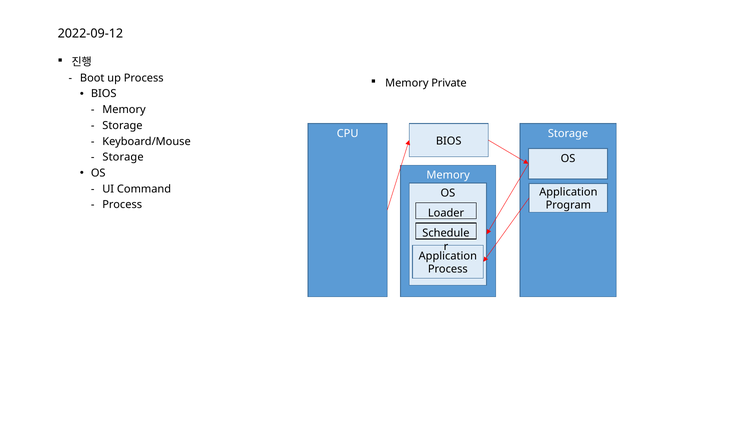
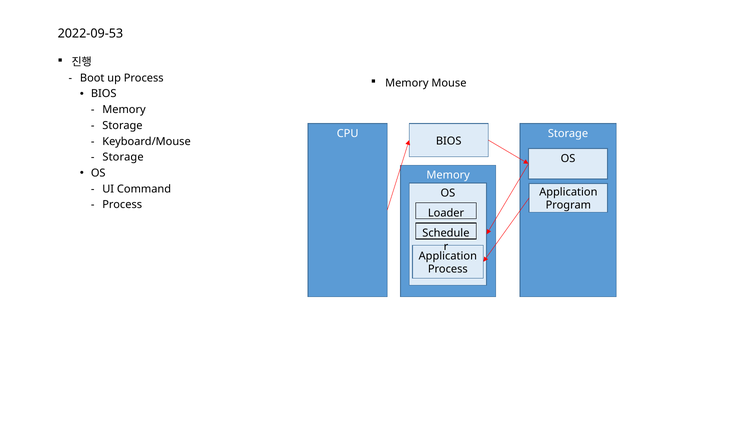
2022-09-12: 2022-09-12 -> 2022-09-53 (90, 34)
Private: Private -> Mouse (449, 83)
